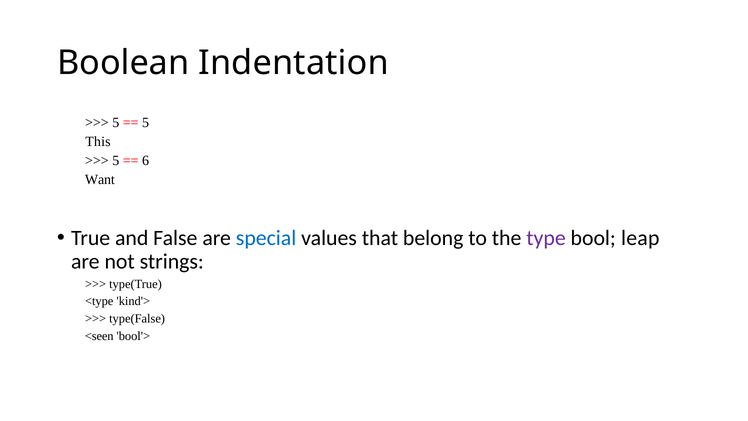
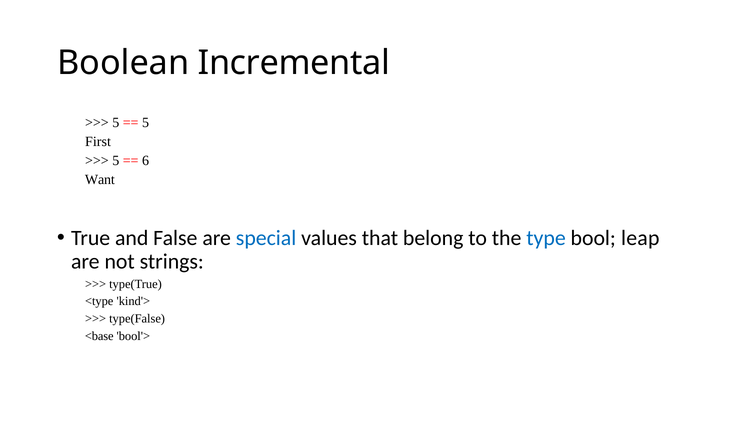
Indentation: Indentation -> Incremental (294, 63)
This: This -> First (98, 141)
type colour: purple -> blue (546, 238)
<seen: <seen -> <base (99, 336)
